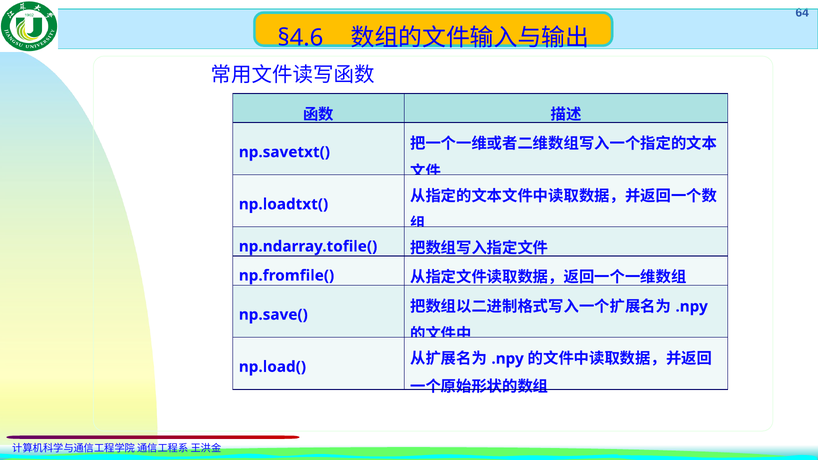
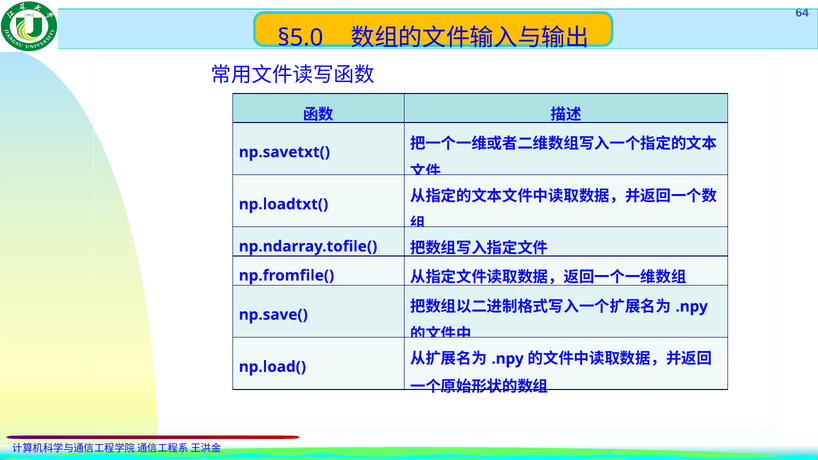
§4.6: §4.6 -> §5.0 (300, 38)
